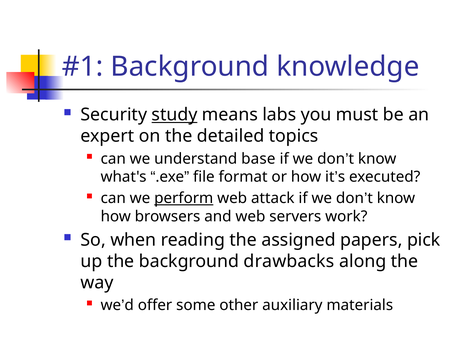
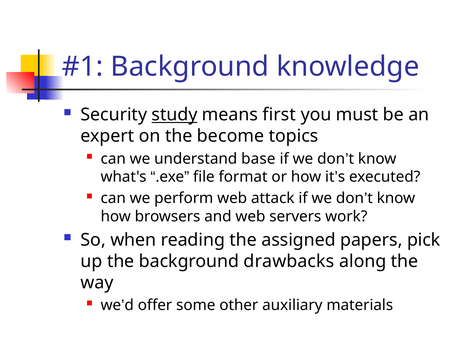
labs: labs -> first (279, 115)
detailed: detailed -> become (231, 136)
perform underline: present -> none (184, 198)
